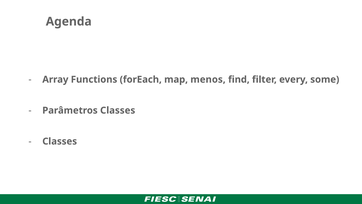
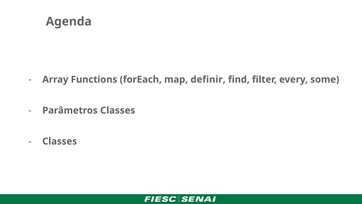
menos: menos -> definir (208, 79)
